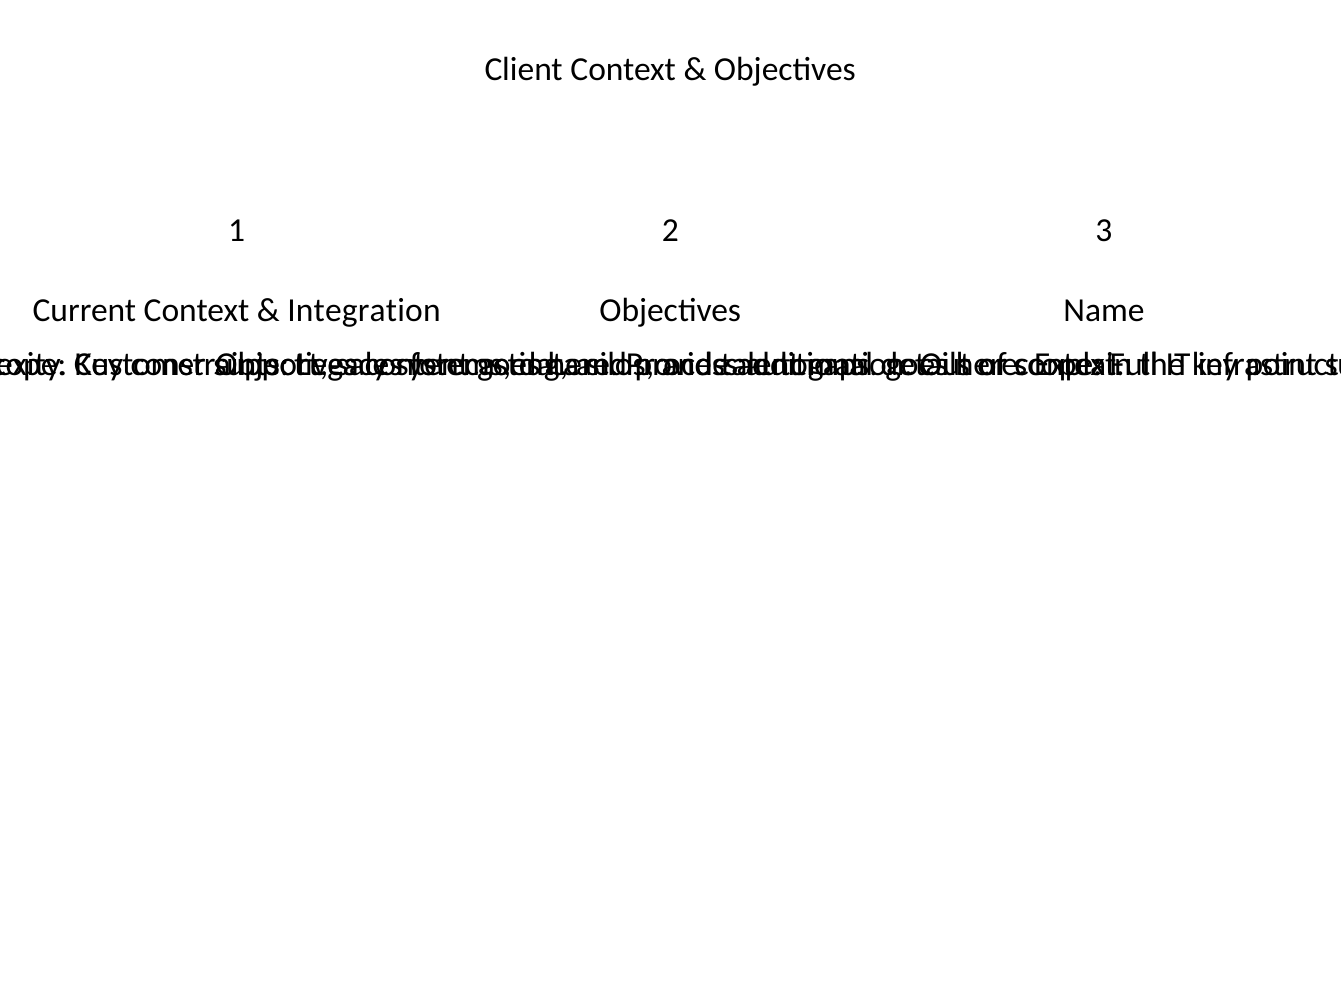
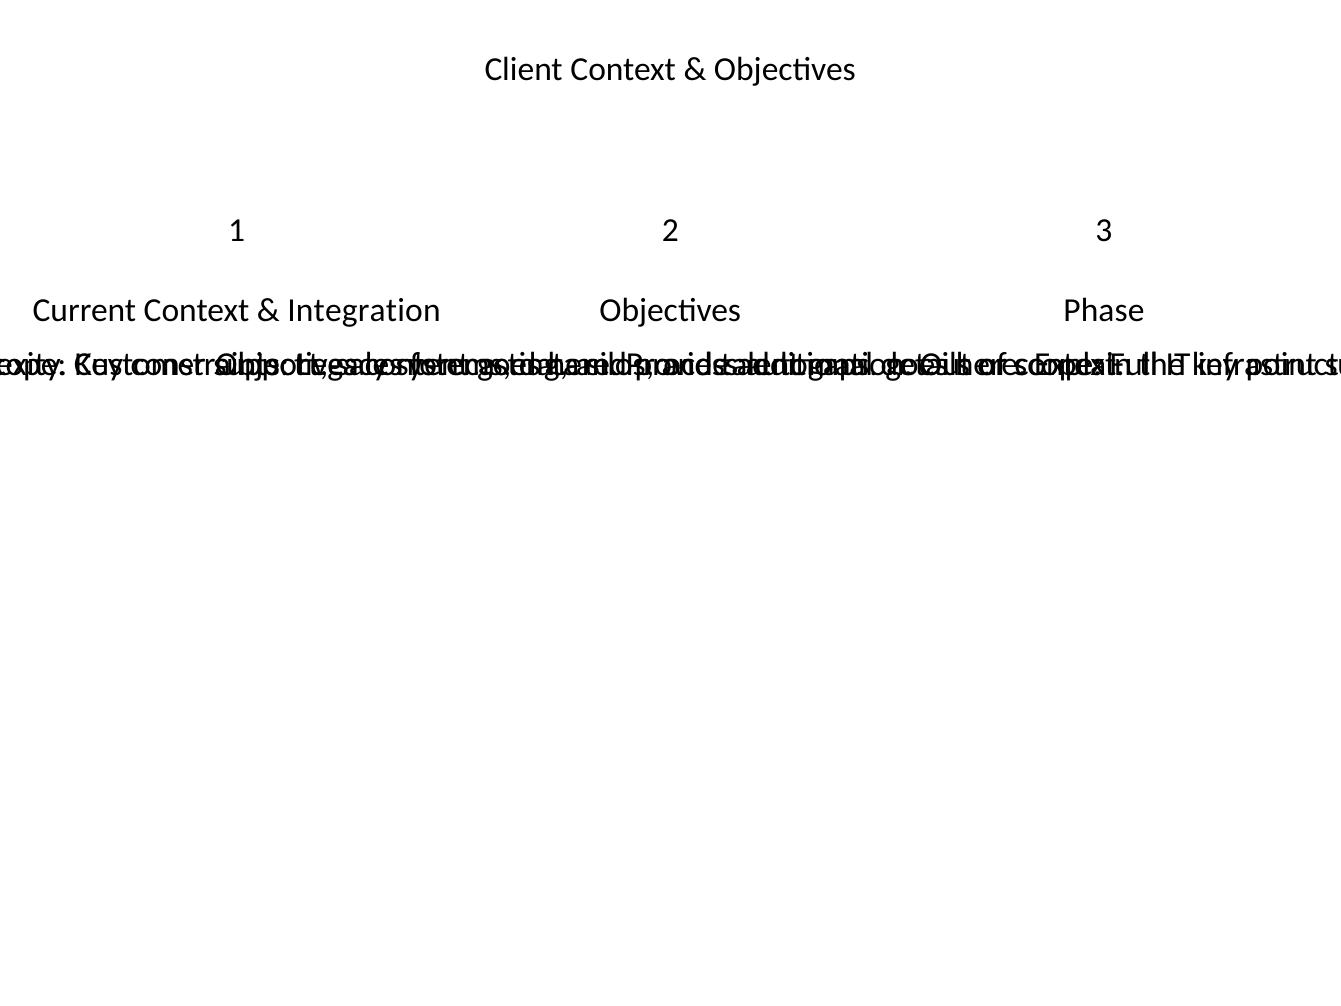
Name: Name -> Phase (1104, 311)
